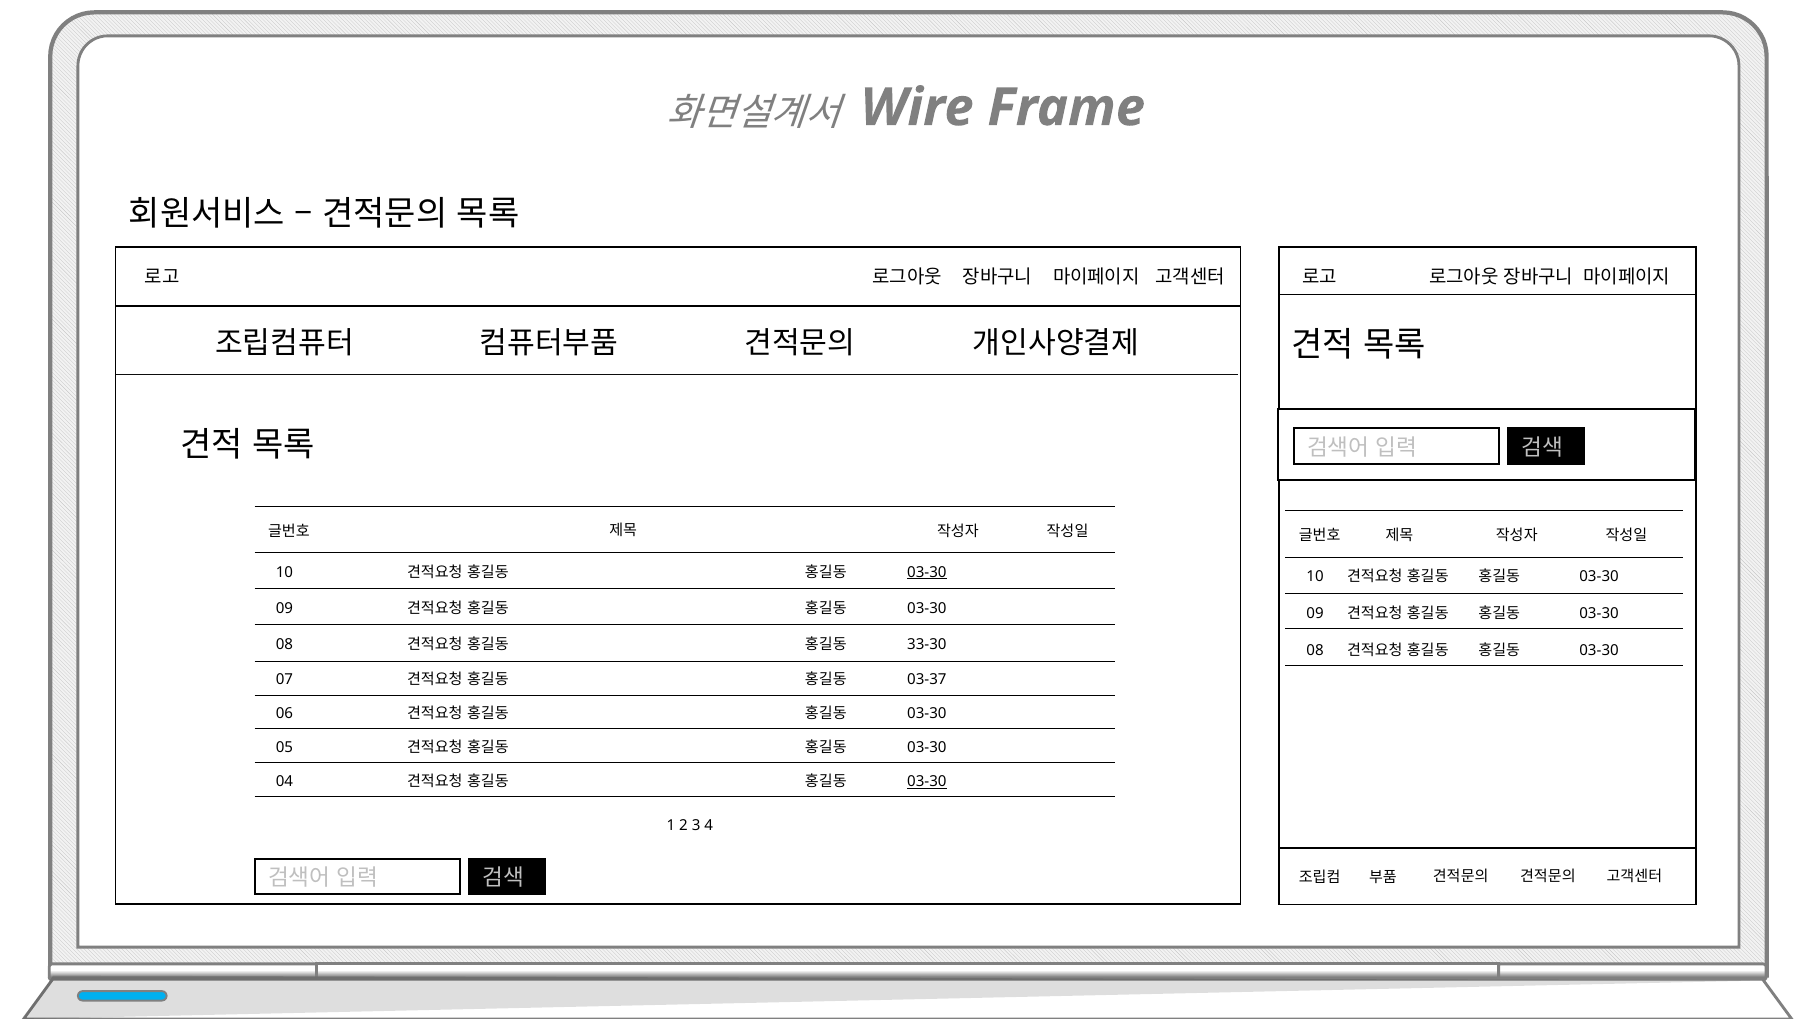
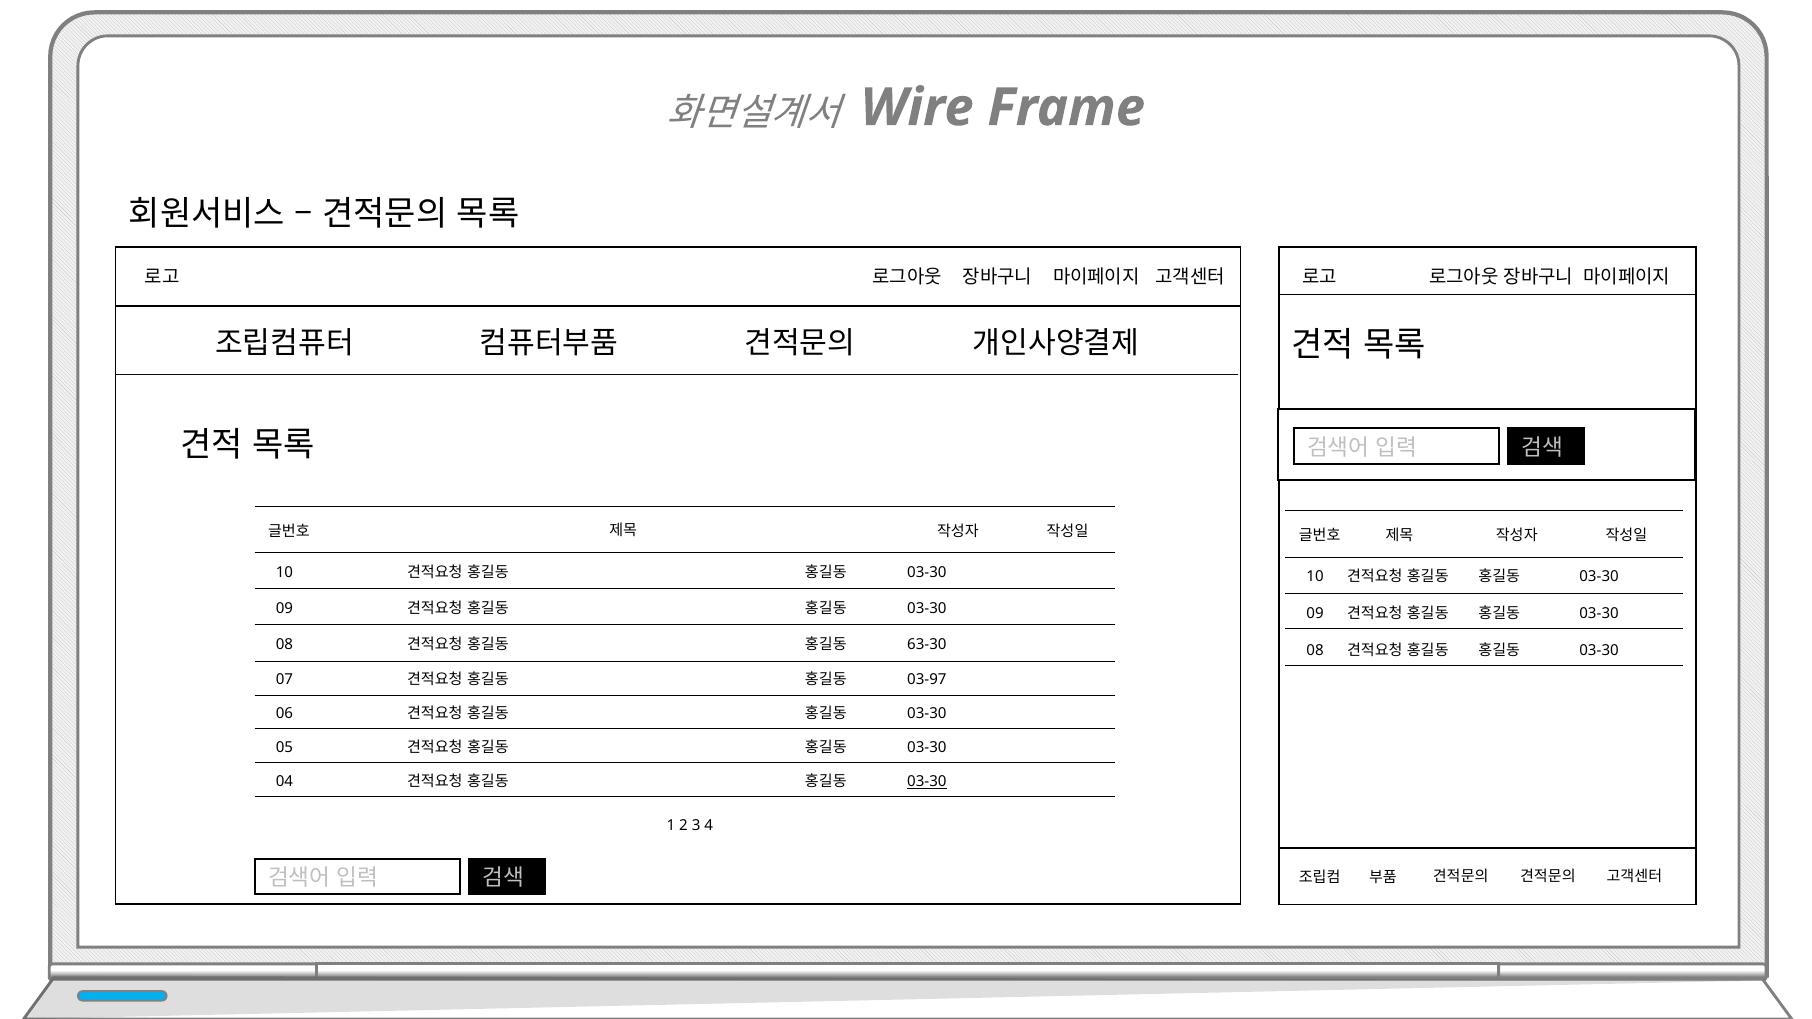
03-30 underline: present -> none (927, 572)
33-30: 33-30 -> 63-30 (927, 644)
03-37: 03-37 -> 03-97 (927, 680)
